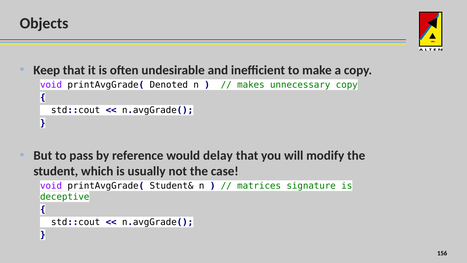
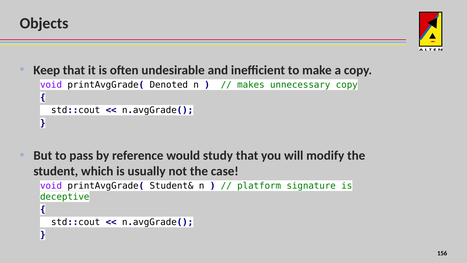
delay: delay -> study (218, 155)
matrices: matrices -> platform (259, 186)
